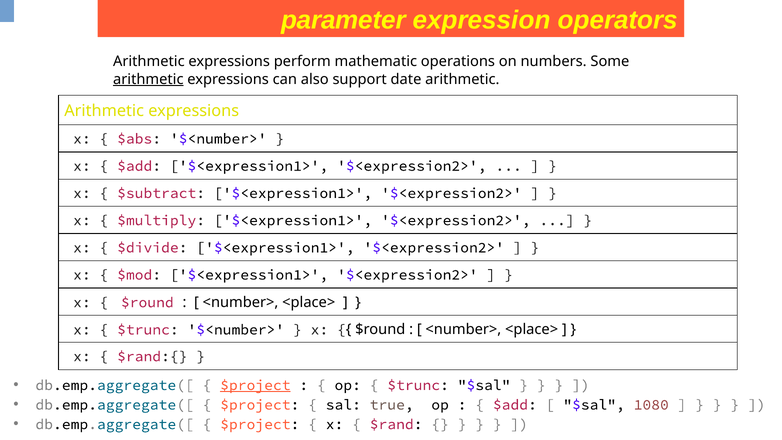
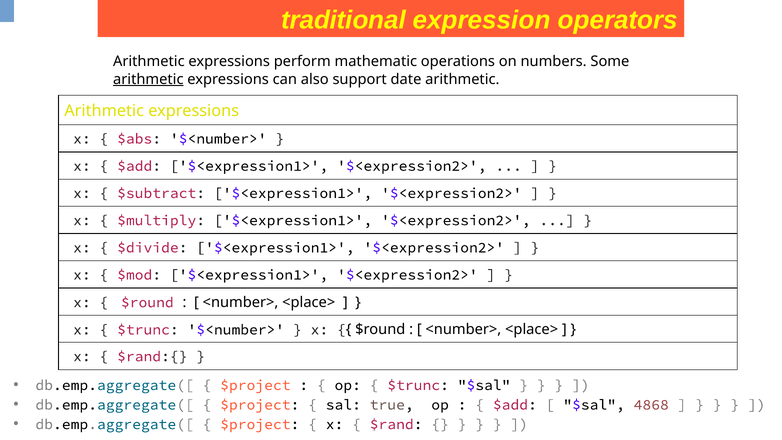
parameter: parameter -> traditional (343, 20)
$project underline: present -> none (255, 385)
1080: 1080 -> 4868 (651, 405)
